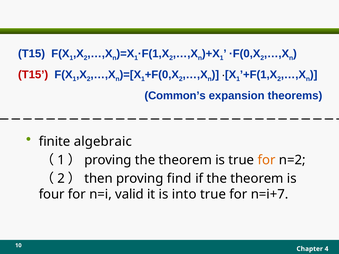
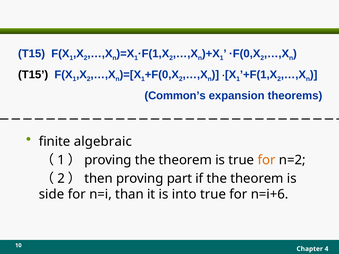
T15 colour: red -> black (33, 75)
find: find -> part (179, 179)
four: four -> side (52, 194)
valid: valid -> than (129, 194)
n=i+7: n=i+7 -> n=i+6 (270, 194)
